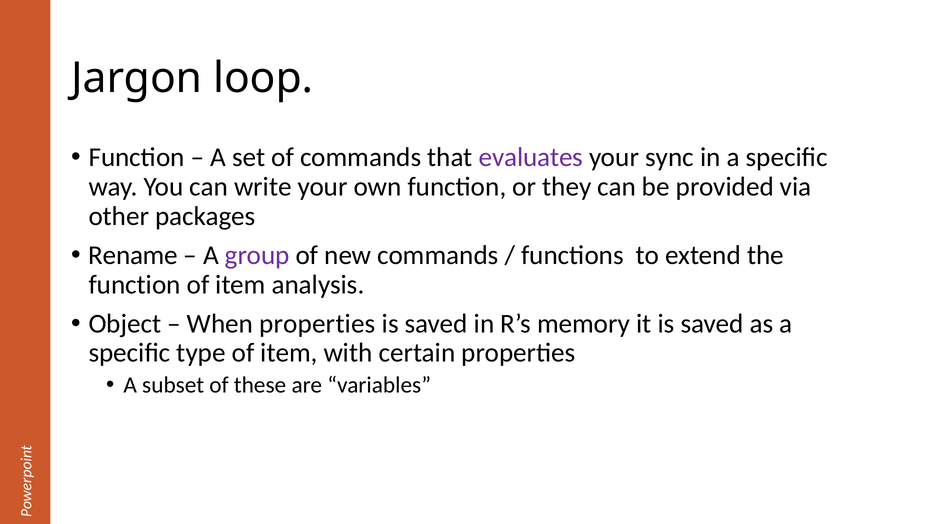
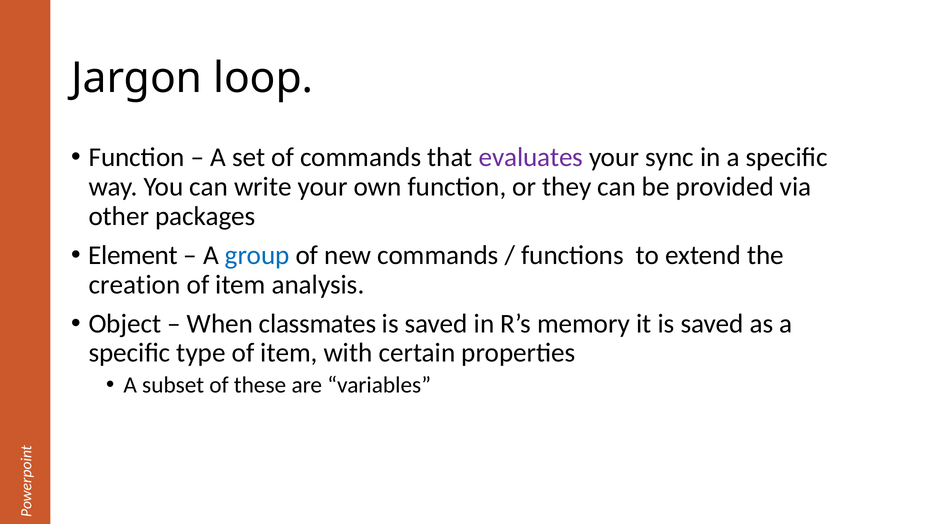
Rename: Rename -> Element (133, 255)
group colour: purple -> blue (257, 255)
function: function -> creation (135, 285)
When properties: properties -> classmates (318, 324)
